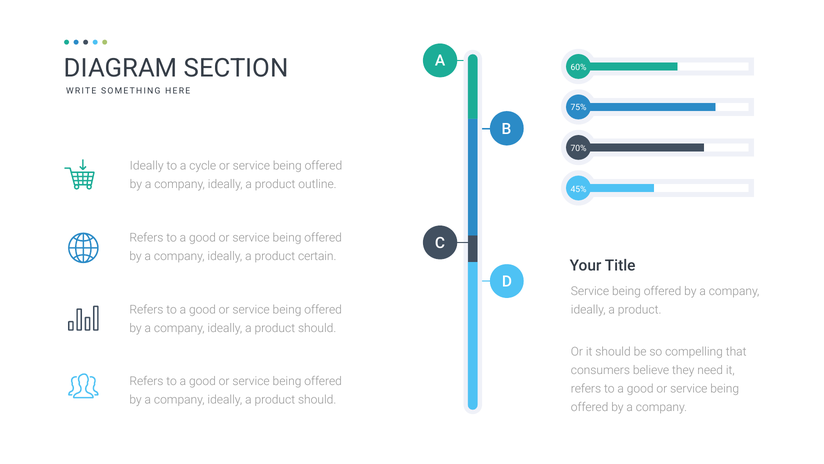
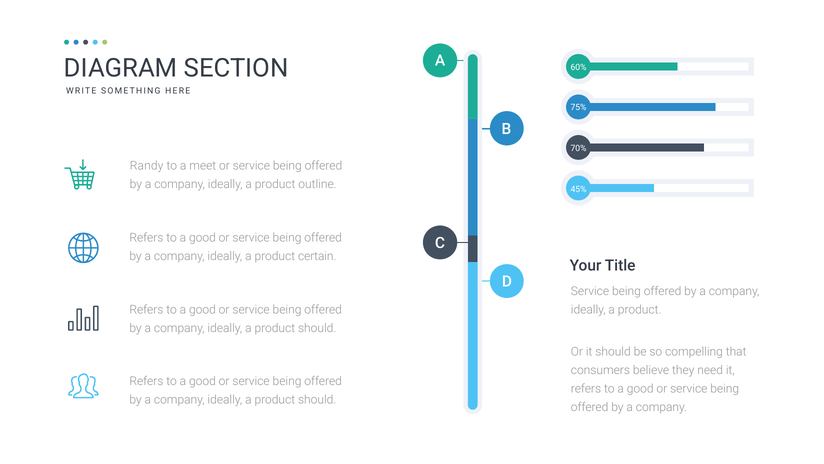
Ideally: Ideally -> Randy (147, 166)
cycle: cycle -> meet (203, 166)
